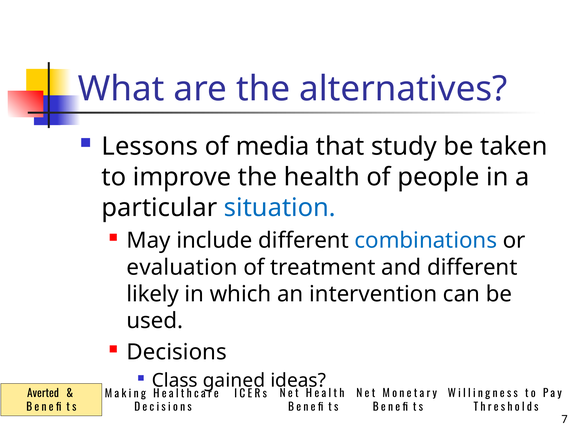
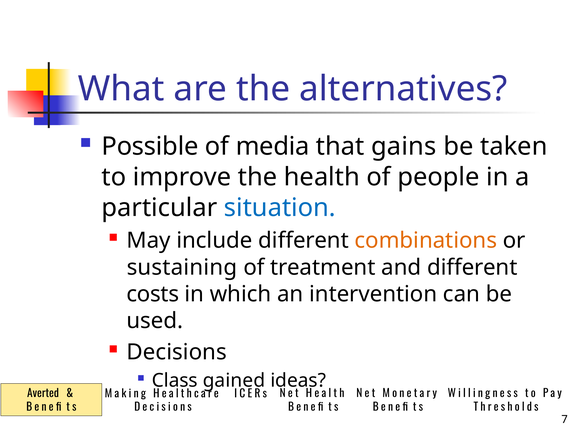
Lessons: Lessons -> Possible (150, 147)
study: study -> gains (404, 147)
combinations colour: blue -> orange (426, 241)
evaluation: evaluation -> sustaining (182, 268)
likely: likely -> costs (153, 294)
